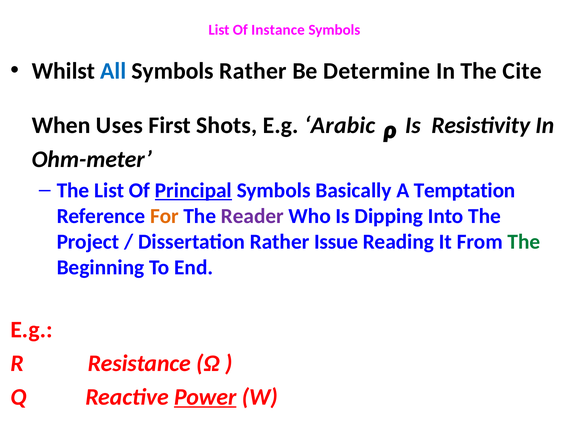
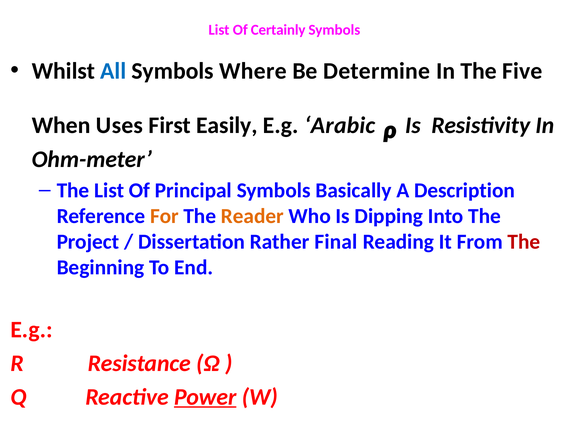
Instance: Instance -> Certainly (278, 30)
Symbols Rather: Rather -> Where (253, 71)
Cite: Cite -> Five (522, 71)
Shots: Shots -> Easily (227, 125)
Principal underline: present -> none (193, 190)
Temptation: Temptation -> Description (464, 190)
Reader colour: purple -> orange (252, 216)
Issue: Issue -> Final (336, 242)
The colour: green -> red (524, 242)
